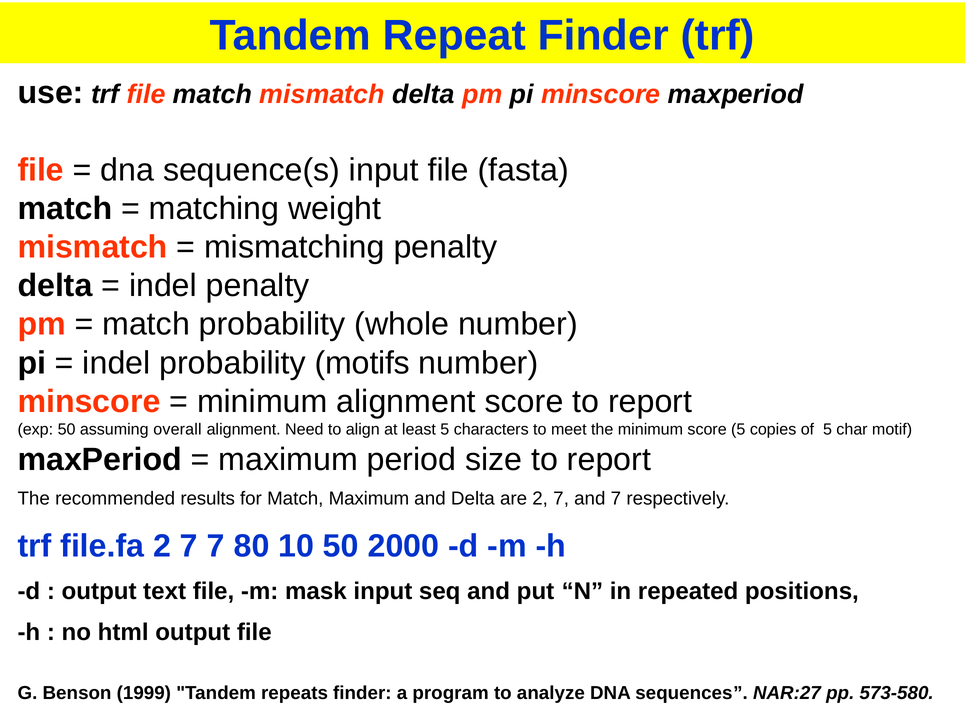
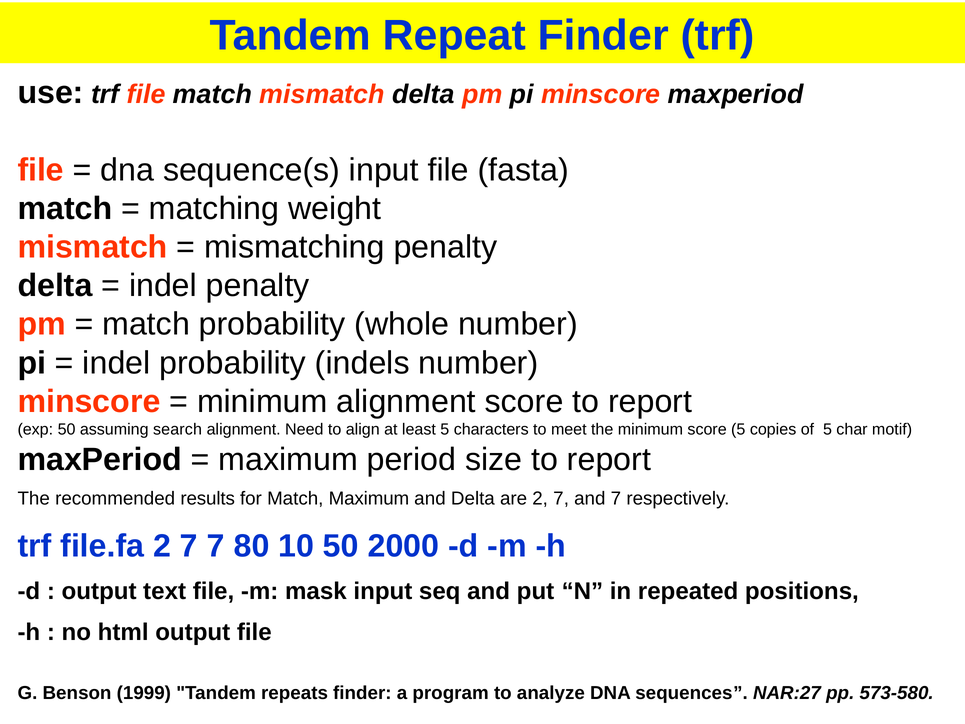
motifs: motifs -> indels (362, 363)
overall: overall -> search (178, 429)
